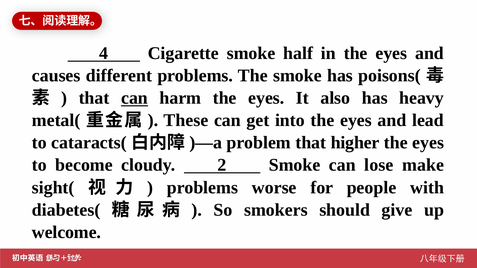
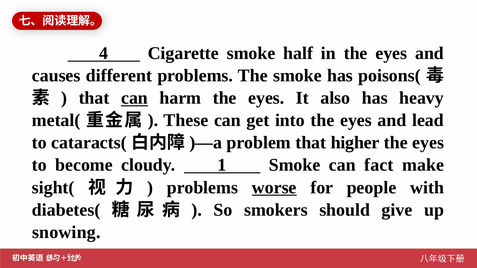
2: 2 -> 1 (222, 165)
lose: lose -> fact (379, 165)
worse underline: none -> present (274, 188)
welcome: welcome -> snowing (66, 232)
